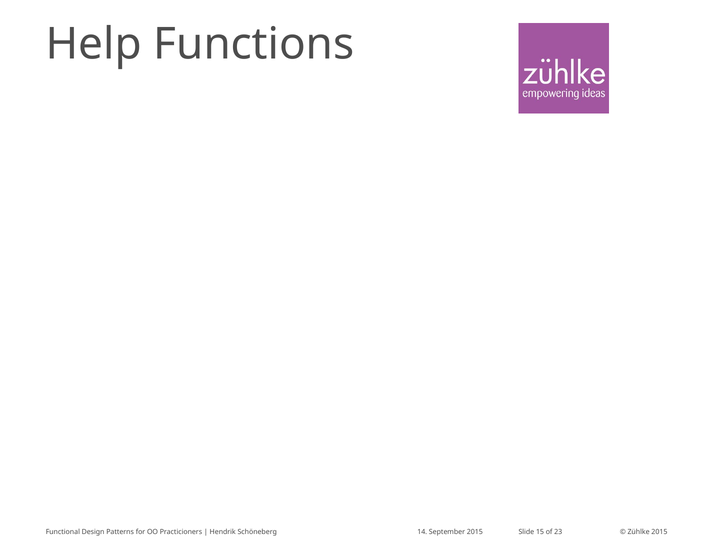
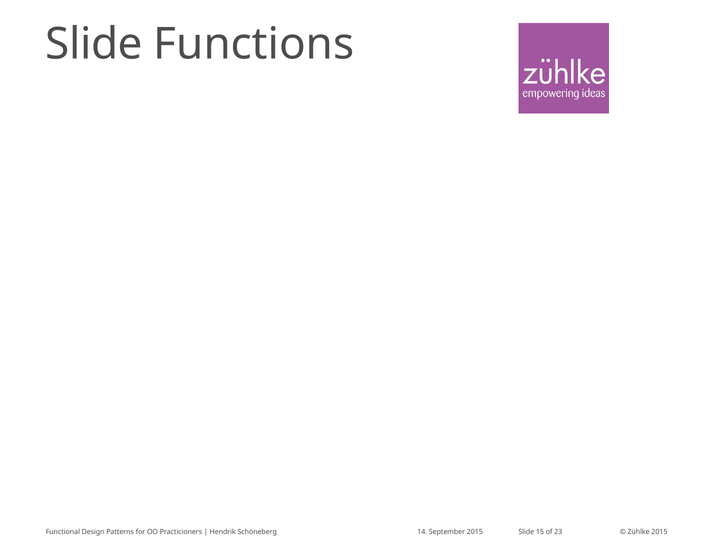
Help: Help -> Slide (94, 44)
